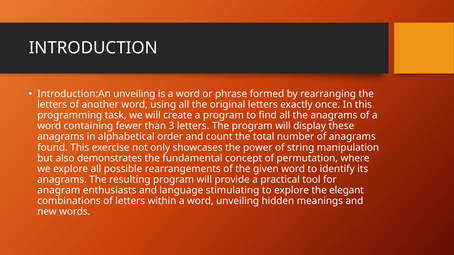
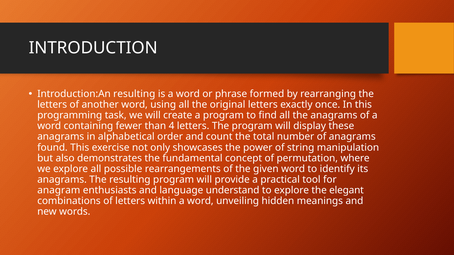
Introduction:An unveiling: unveiling -> resulting (134, 94)
3: 3 -> 4 (172, 126)
stimulating: stimulating -> understand (233, 191)
